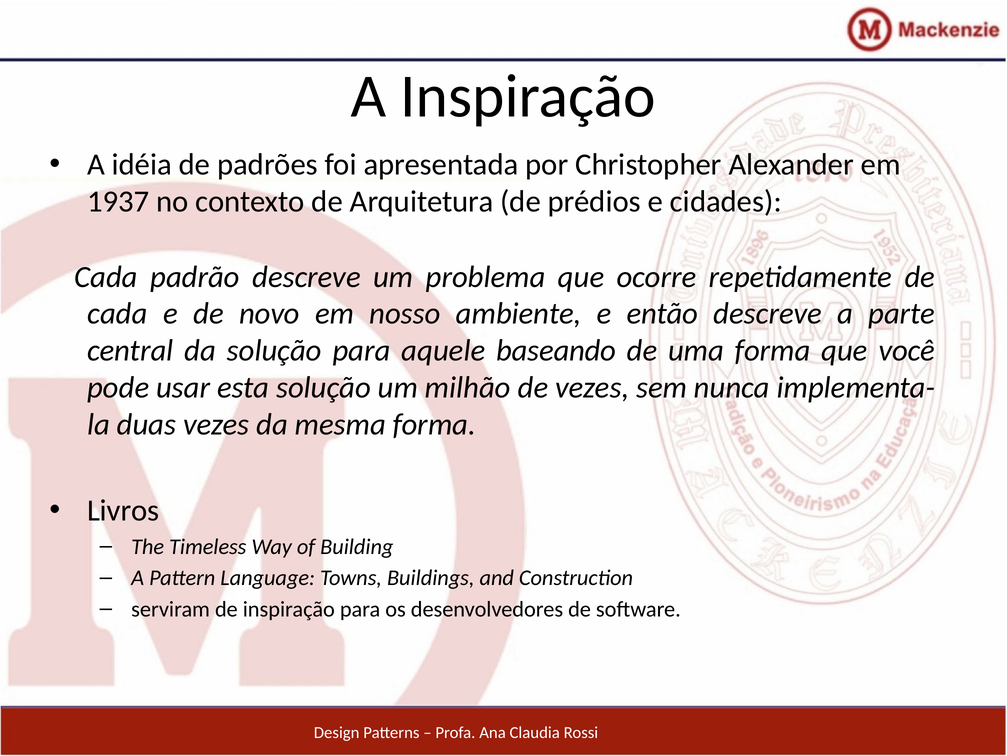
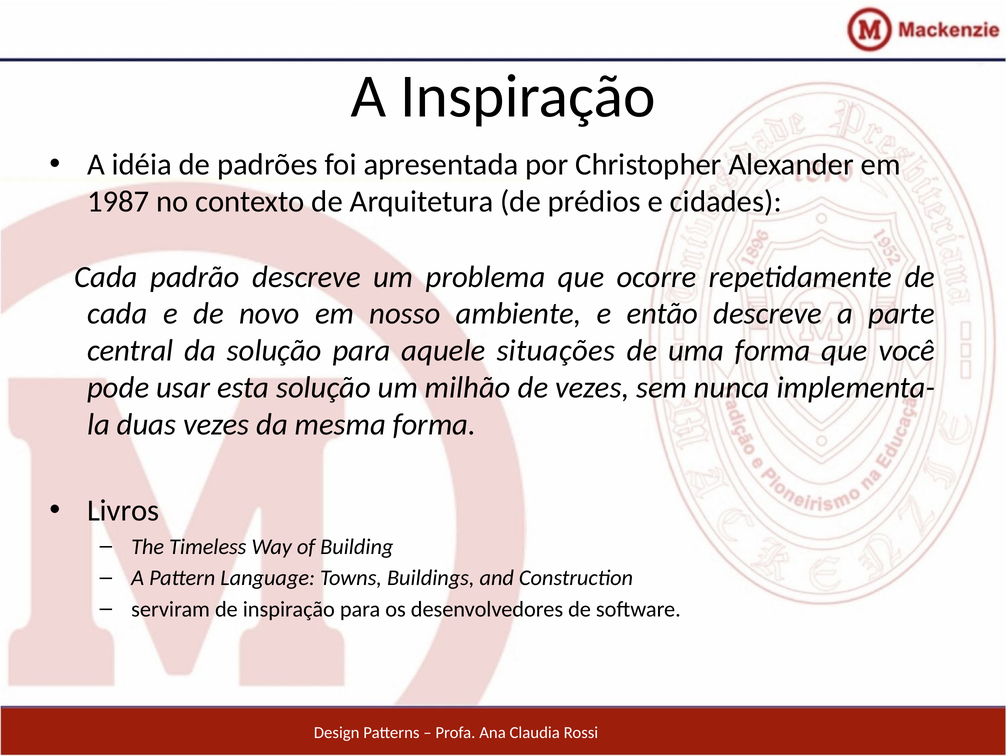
1937: 1937 -> 1987 (118, 202)
baseando: baseando -> situações (556, 350)
